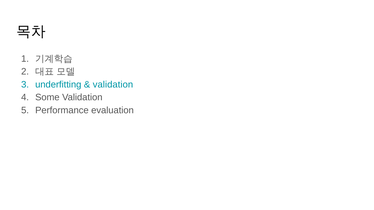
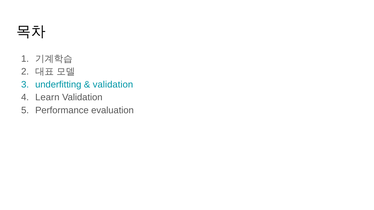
Some: Some -> Learn (47, 98)
